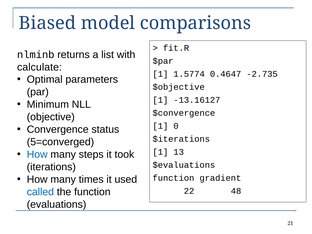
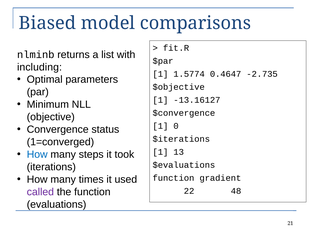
calculate: calculate -> including (40, 67)
5=converged: 5=converged -> 1=converged (60, 142)
called colour: blue -> purple (40, 192)
